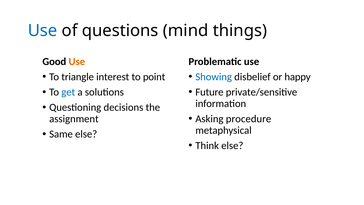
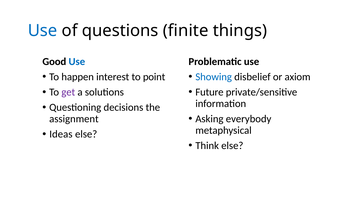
mind: mind -> finite (186, 31)
Use colour: orange -> blue (77, 62)
happy: happy -> axiom (298, 77)
triangle: triangle -> happen (78, 77)
get colour: blue -> purple (68, 92)
procedure: procedure -> everybody (249, 119)
Same: Same -> Ideas (61, 134)
